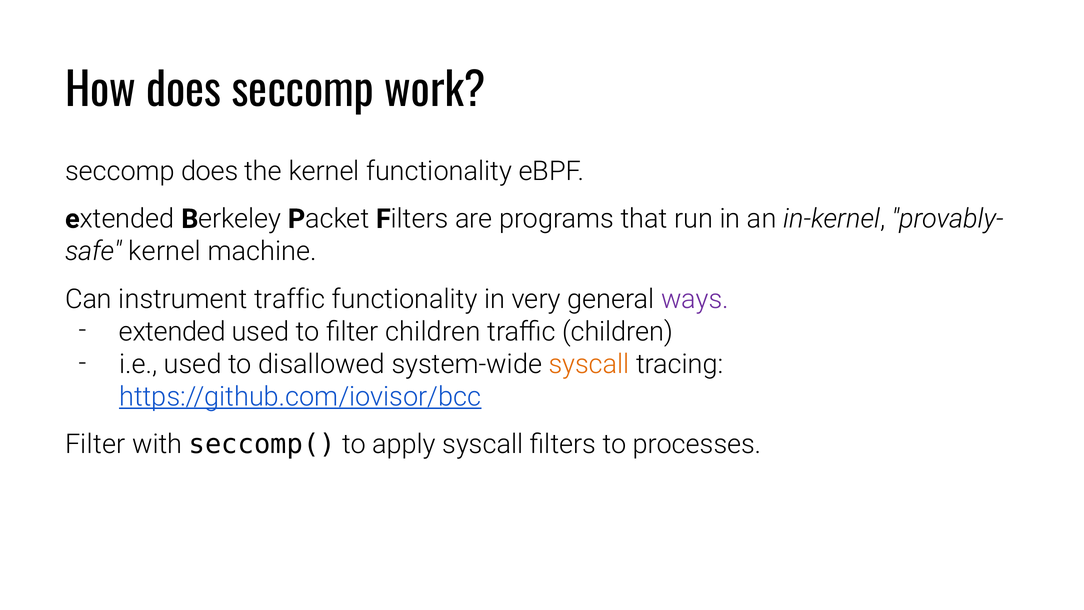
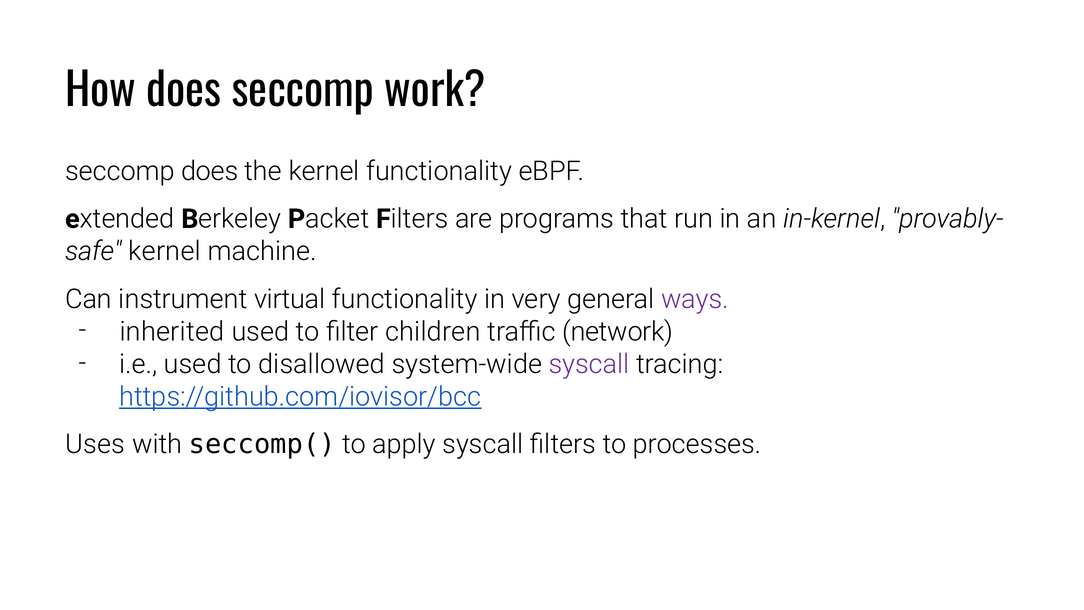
instrument traffic: traffic -> virtual (290, 299)
extended: extended -> inherited (172, 331)
traffic children: children -> network (618, 331)
syscall colour: orange -> purple (589, 364)
Filter: Filter -> Uses (95, 444)
